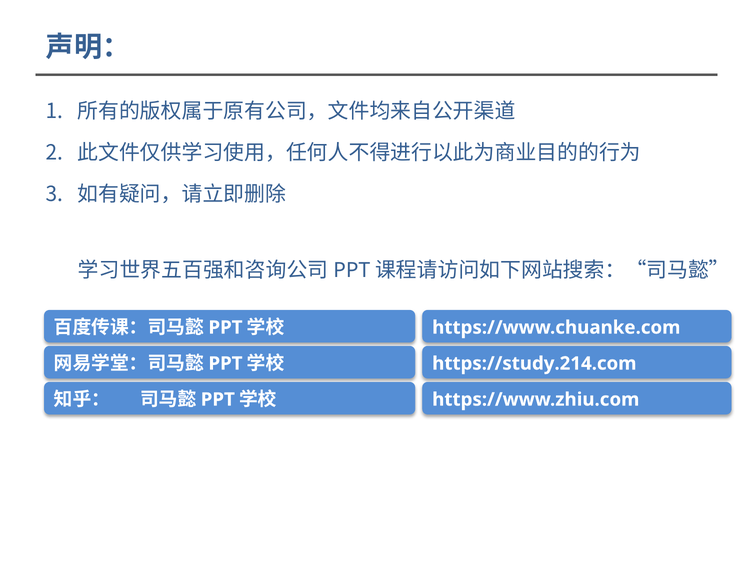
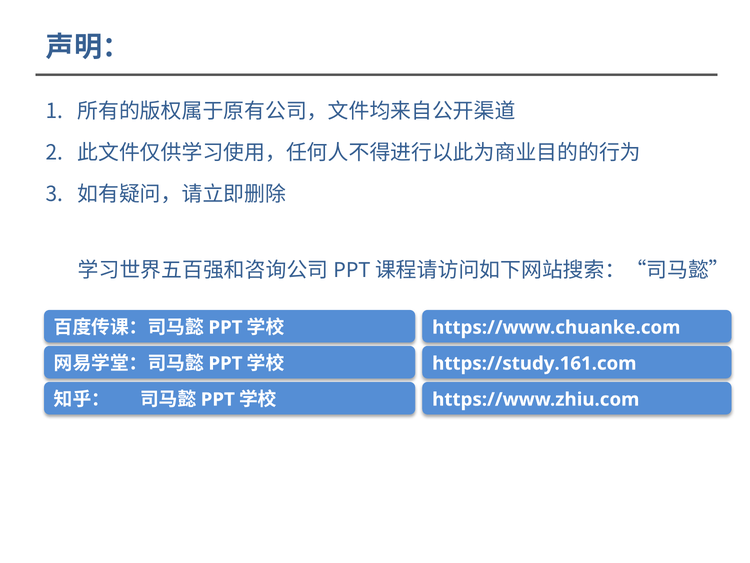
https://study.214.com: https://study.214.com -> https://study.161.com (534, 363)
